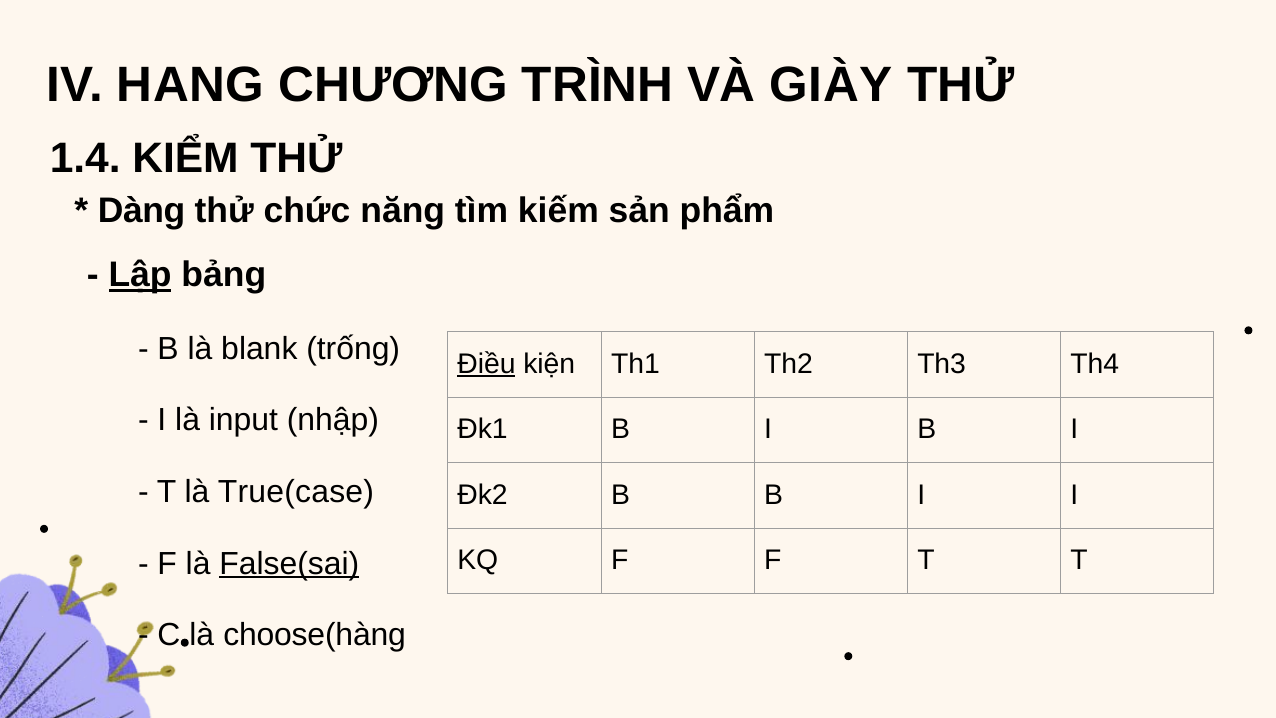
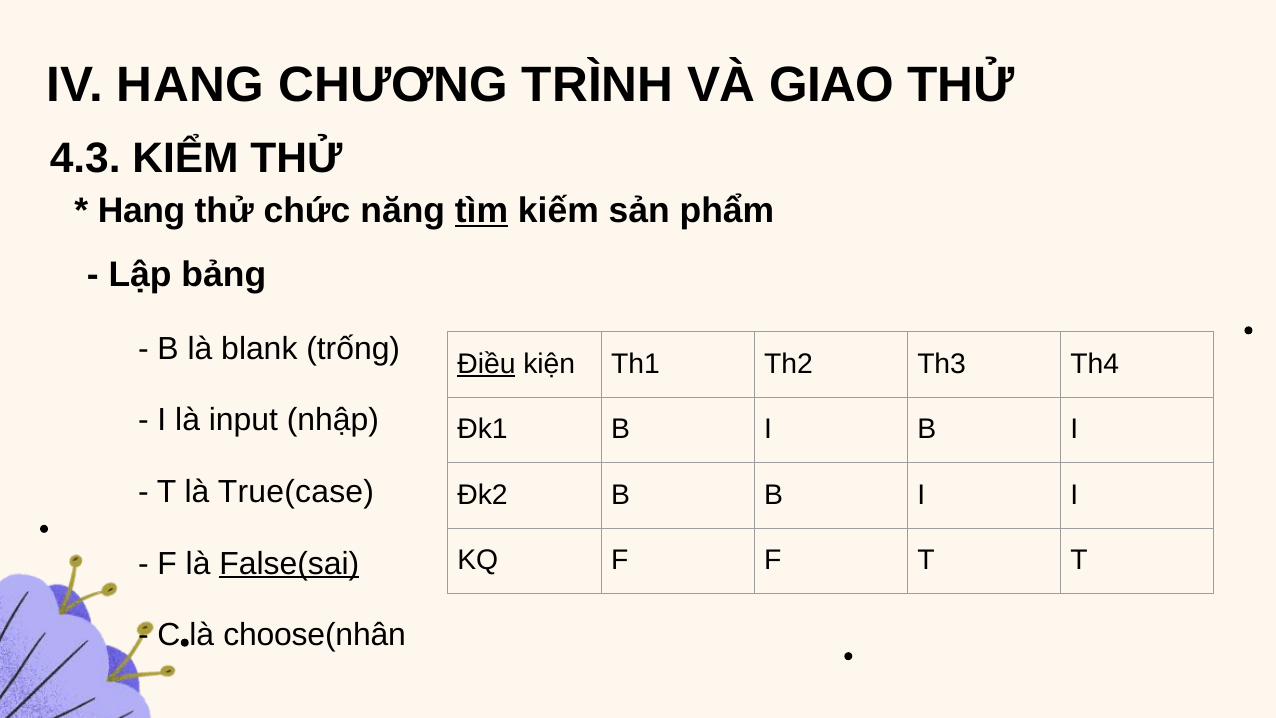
GIÀY: GIÀY -> GIAO (832, 85)
1.4: 1.4 -> 4.3 (85, 159)
Dàng: Dàng -> Hang (142, 211)
tìm underline: none -> present (481, 211)
Lập underline: present -> none (140, 275)
choose(hàng: choose(hàng -> choose(nhân (315, 635)
